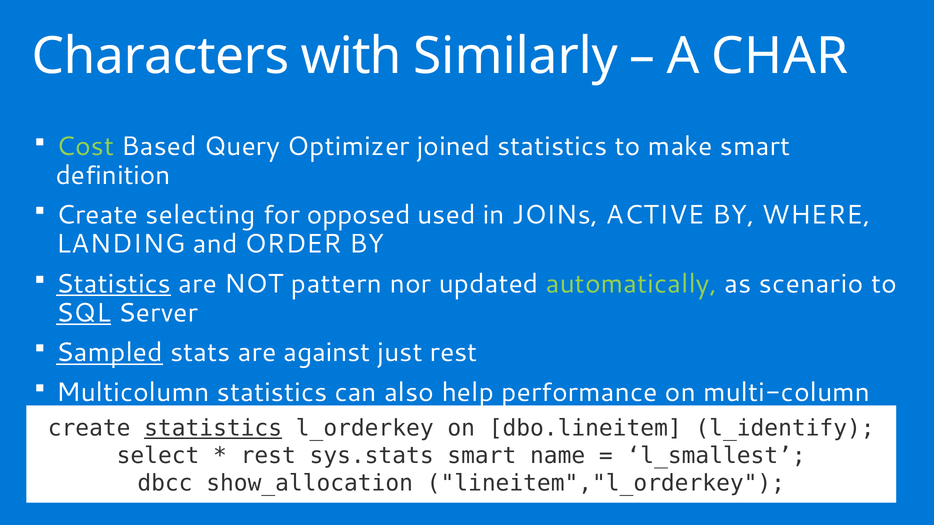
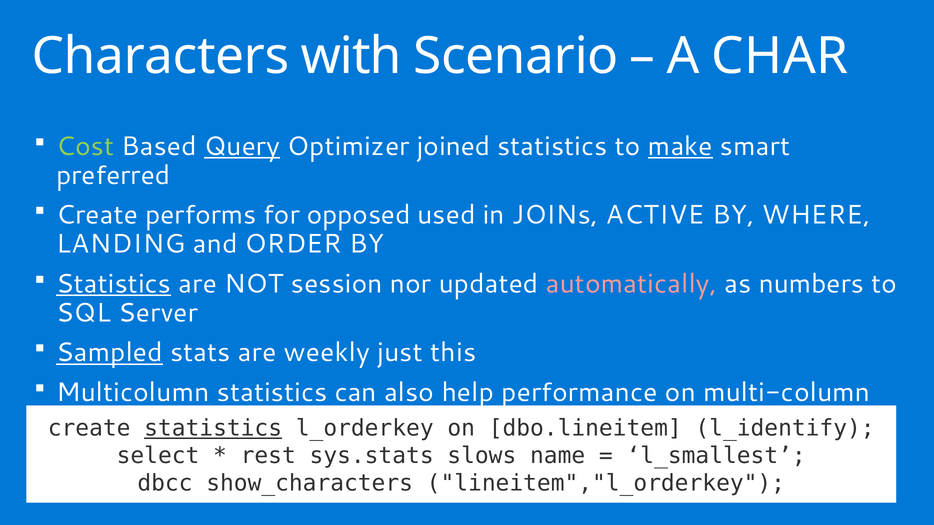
Similarly: Similarly -> Scenario (516, 57)
Query underline: none -> present (242, 146)
make underline: none -> present (680, 146)
definition: definition -> preferred (113, 175)
selecting: selecting -> performs (201, 215)
pattern: pattern -> session (337, 284)
automatically colour: light green -> pink (631, 284)
scenario: scenario -> numbers (811, 284)
SQL underline: present -> none (83, 313)
against: against -> weekly (327, 353)
just rest: rest -> this (453, 353)
sys.stats smart: smart -> slows (482, 456)
show_allocation: show_allocation -> show_characters (310, 483)
